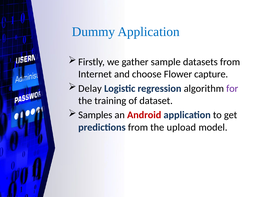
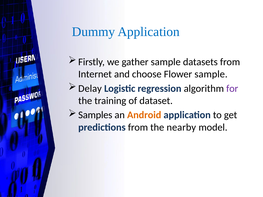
Flower capture: capture -> sample (211, 74)
Android colour: red -> orange (144, 115)
upload: upload -> nearby (181, 127)
